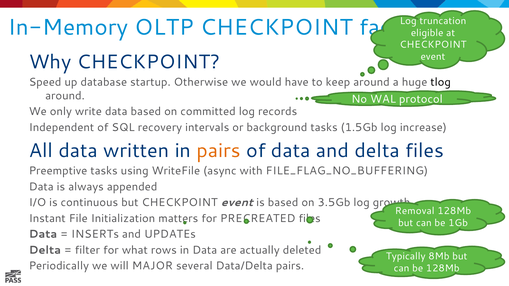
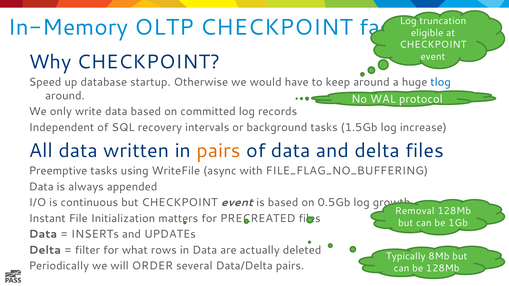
tlog colour: black -> blue (441, 82)
3.5Gb: 3.5Gb -> 0.5Gb (334, 203)
MAJOR: MAJOR -> ORDER (152, 266)
